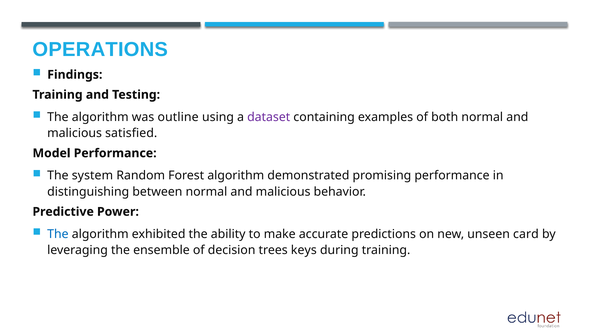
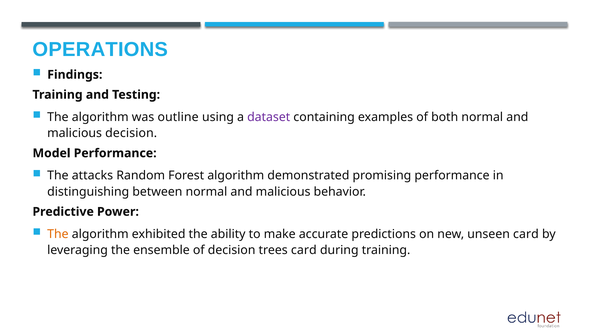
malicious satisfied: satisfied -> decision (131, 133)
system: system -> attacks (92, 176)
The colour: blue -> orange (58, 234)
trees keys: keys -> card (304, 250)
